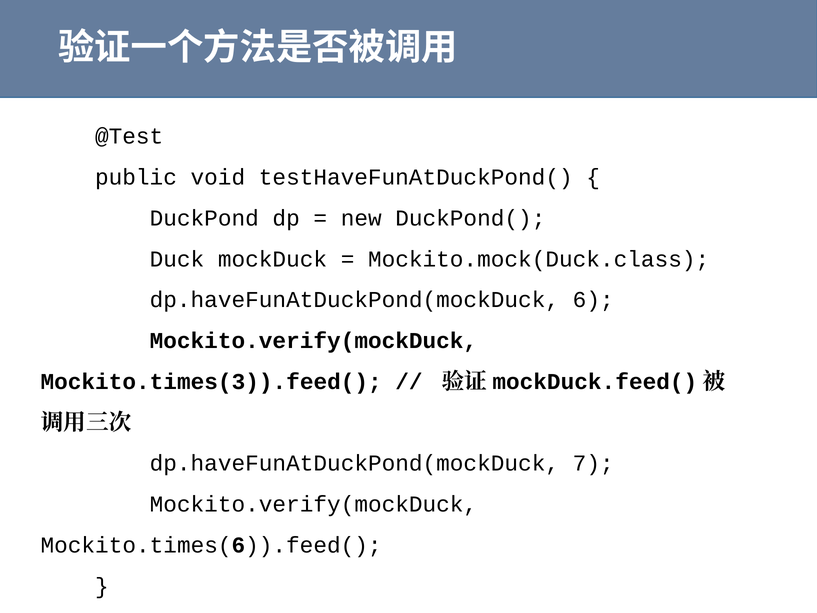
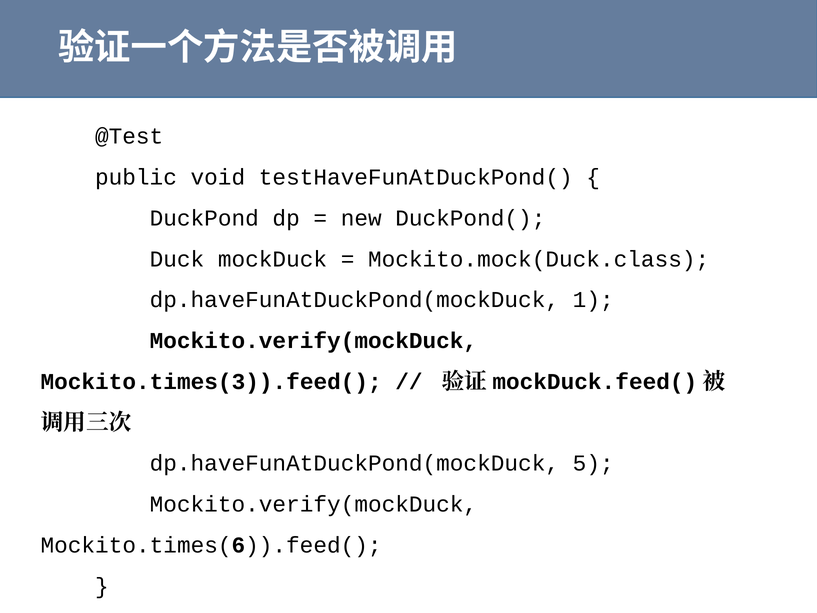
6: 6 -> 1 (593, 300)
7: 7 -> 5 (593, 463)
